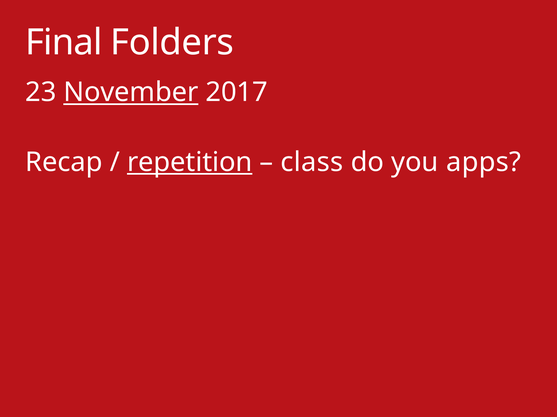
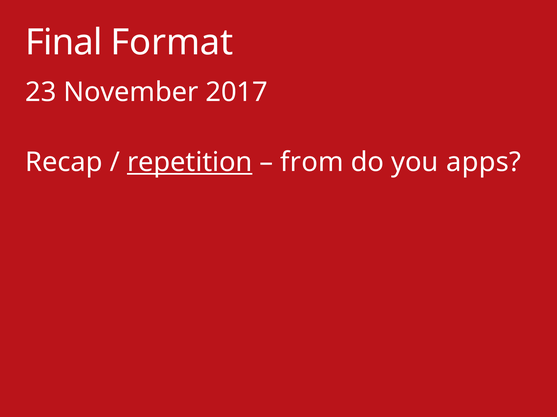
Folders: Folders -> Format (172, 43)
November underline: present -> none (131, 92)
class: class -> from (312, 162)
